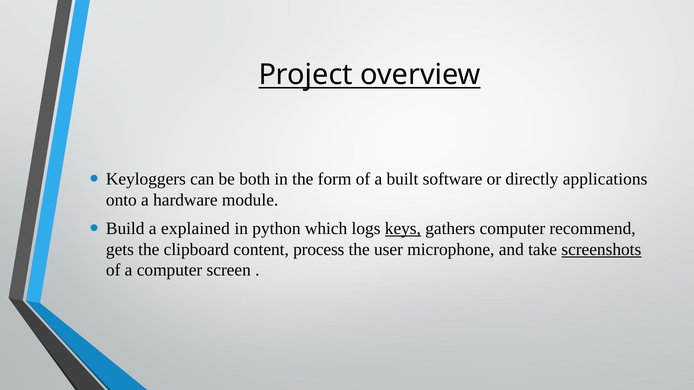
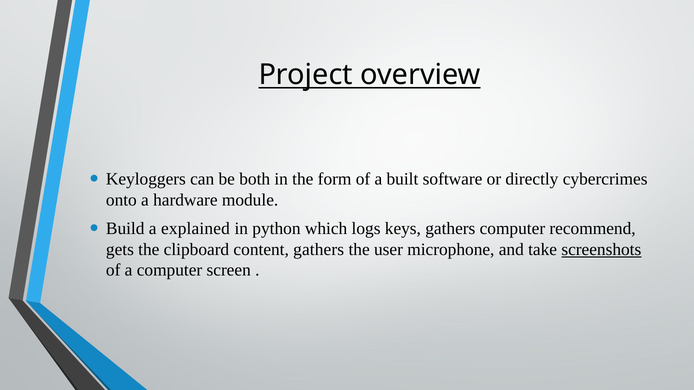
applications: applications -> cybercrimes (605, 179)
keys underline: present -> none (403, 229)
content process: process -> gathers (319, 250)
